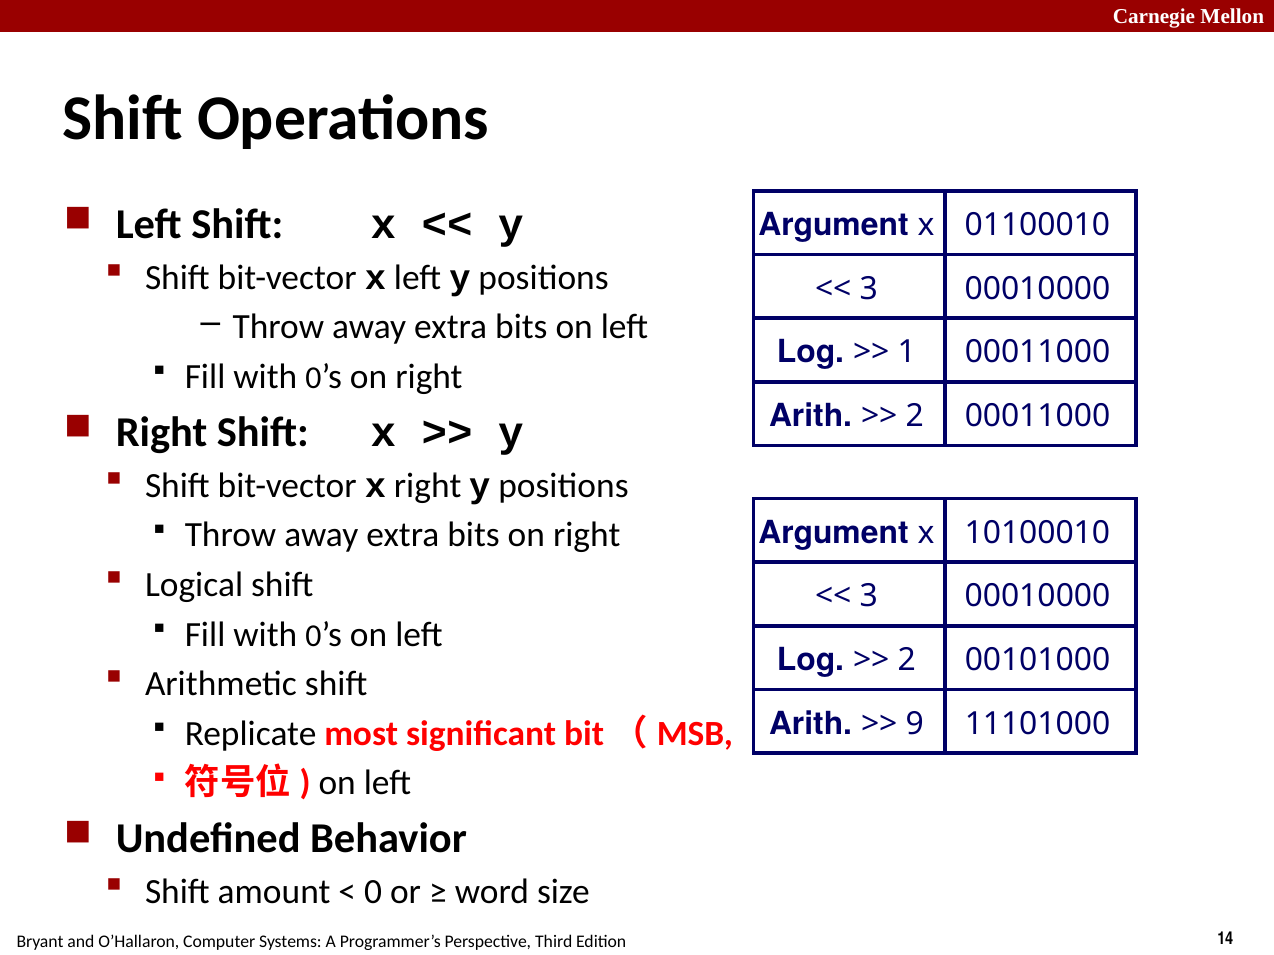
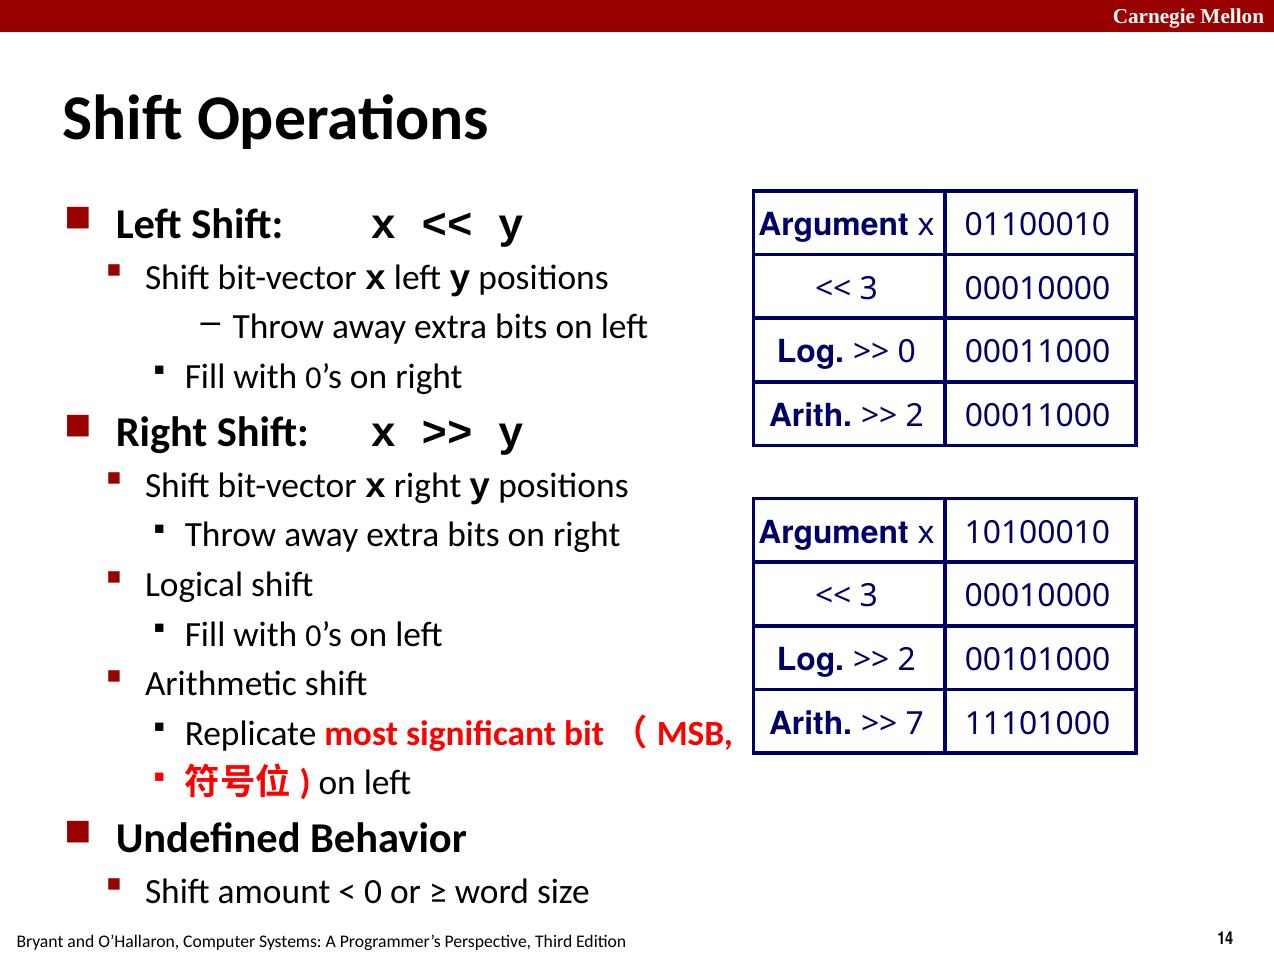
1: 1 -> 0 (907, 353)
9: 9 -> 7 (915, 724)
